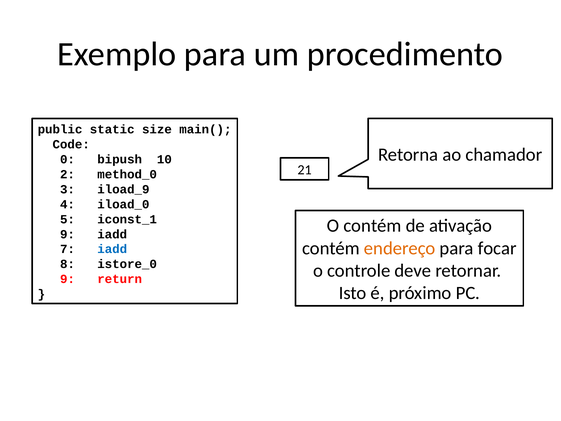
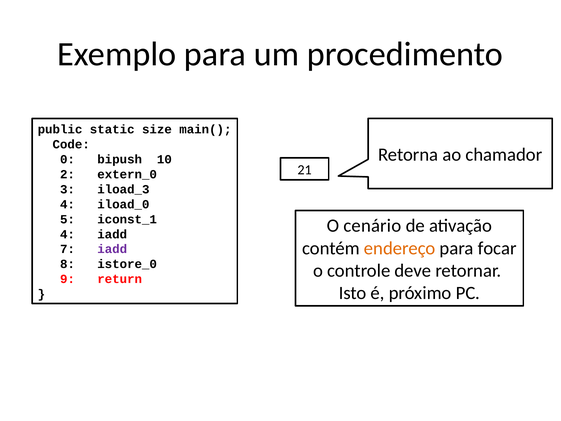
method_0: method_0 -> extern_0 (127, 174)
iload_9: iload_9 -> iload_3 (123, 189)
O contém: contém -> cenário (372, 226)
9: 9 -> 4 (68, 234)
iadd colour: blue -> purple (112, 249)
